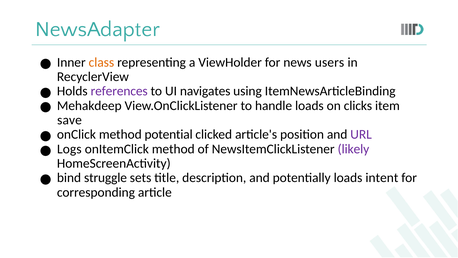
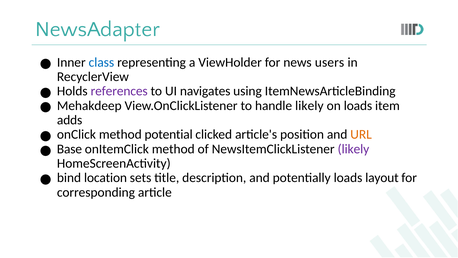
class colour: orange -> blue (101, 62)
handle loads: loads -> likely (309, 105)
on clicks: clicks -> loads (358, 105)
save: save -> adds (70, 120)
URL colour: purple -> orange (361, 134)
Logs: Logs -> Base (69, 149)
struggle: struggle -> location (106, 178)
intent: intent -> layout (382, 178)
